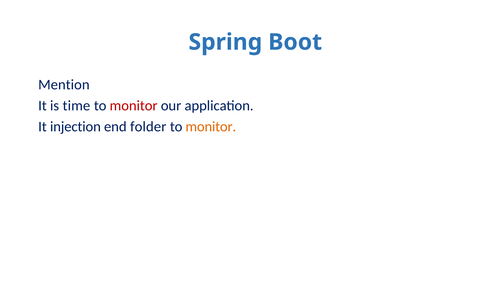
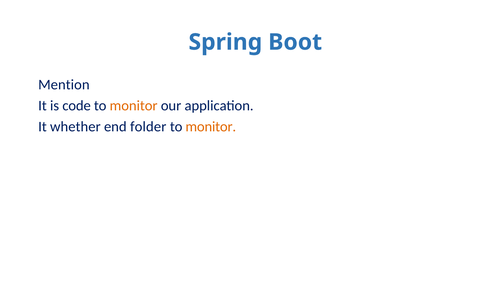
time: time -> code (77, 106)
monitor colour: red -> orange (134, 106)
injection: injection -> whether (75, 127)
